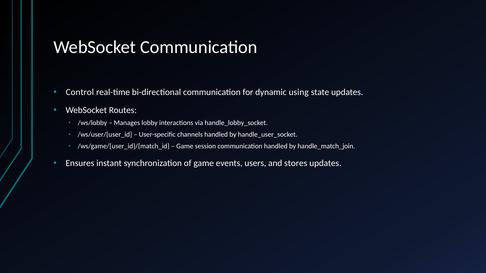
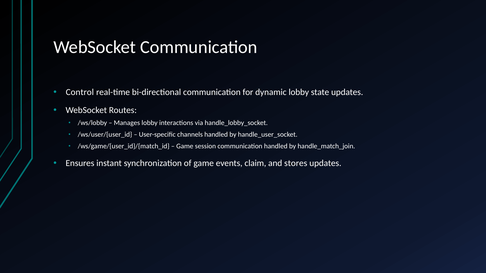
dynamic using: using -> lobby (299, 92)
users: users -> claim (255, 163)
